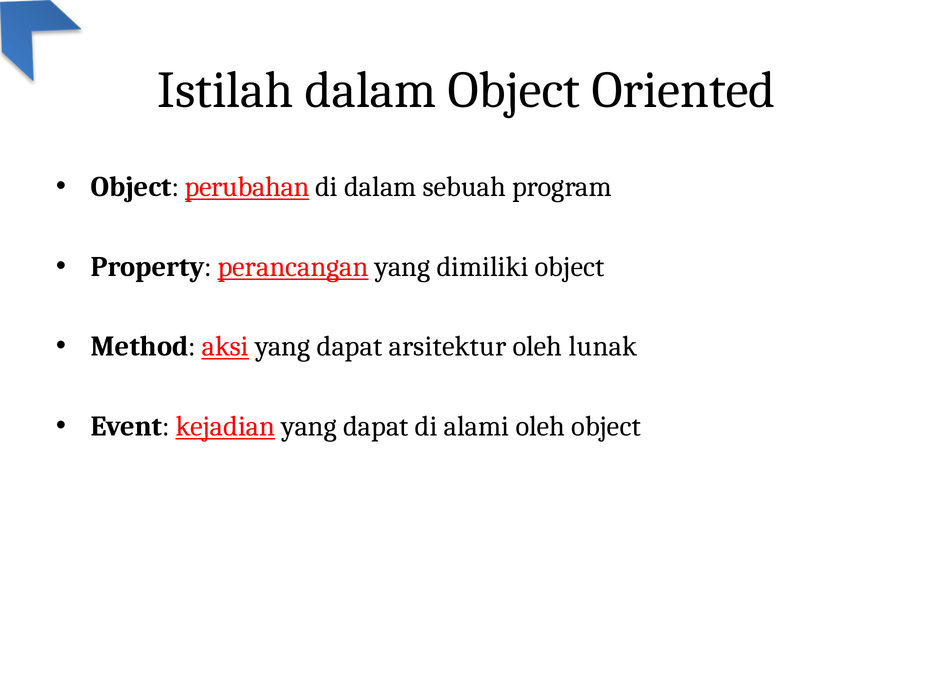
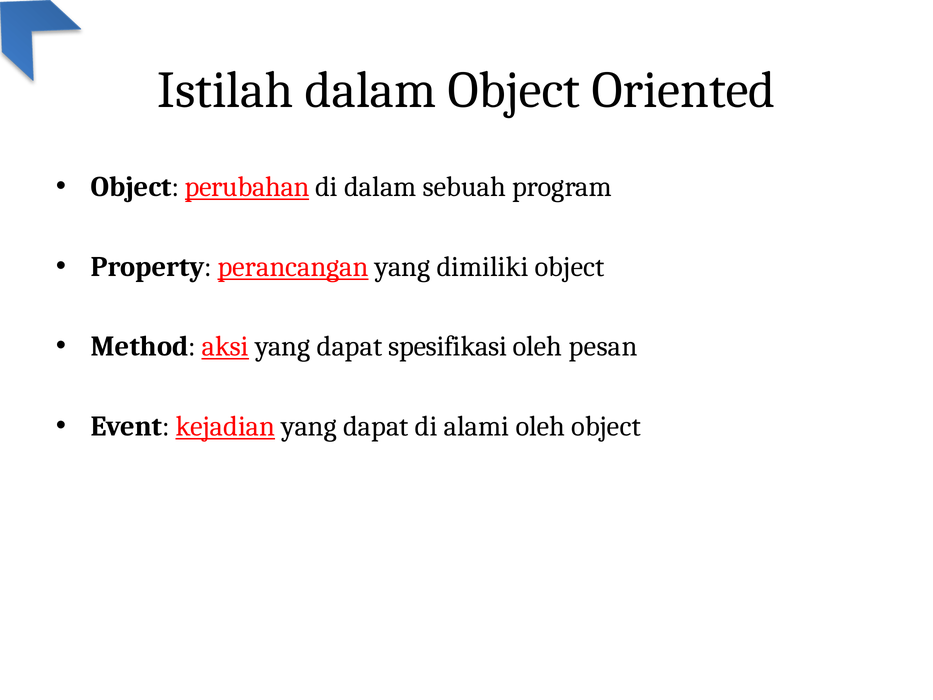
arsitektur: arsitektur -> spesifikasi (448, 346)
lunak: lunak -> pesan (603, 346)
